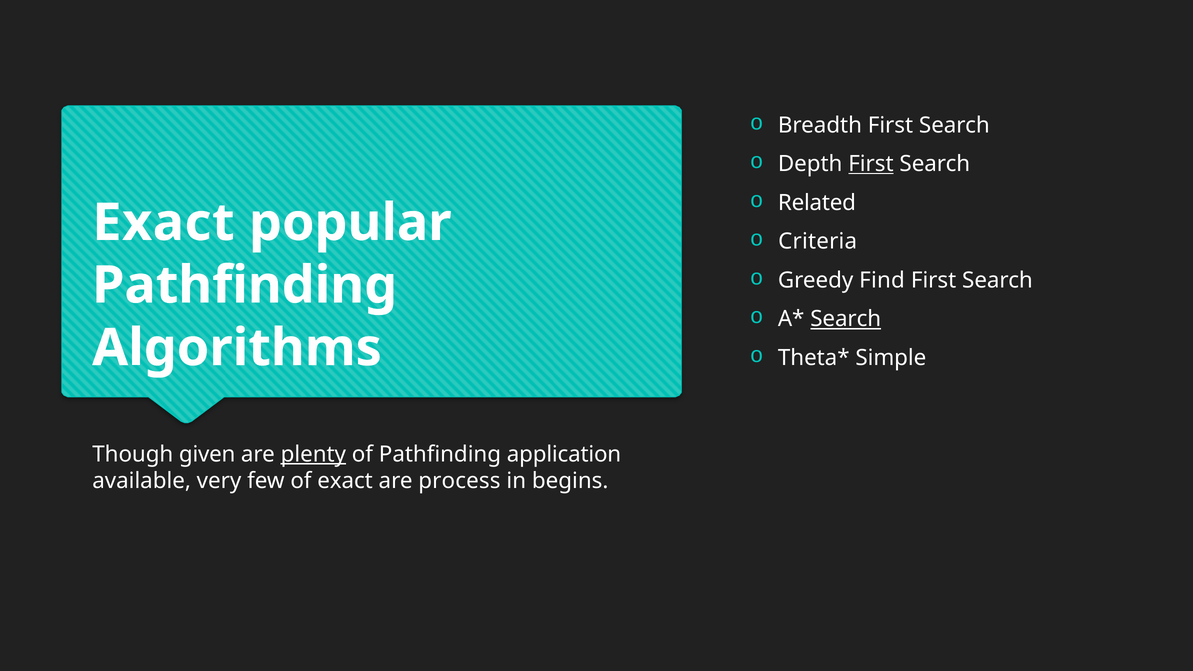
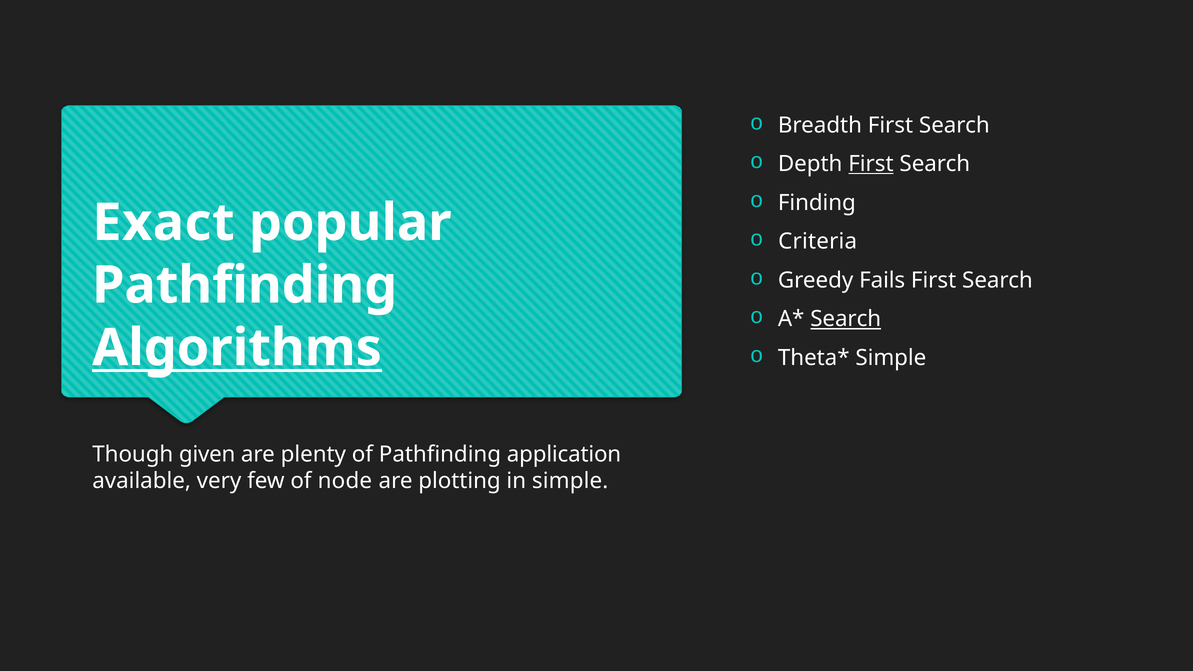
Related: Related -> Finding (817, 203)
Find: Find -> Fails (882, 280)
Algorithms underline: none -> present (237, 348)
plenty underline: present -> none (313, 454)
of exact: exact -> node (345, 481)
process: process -> plotting (459, 481)
in begins: begins -> simple (570, 481)
